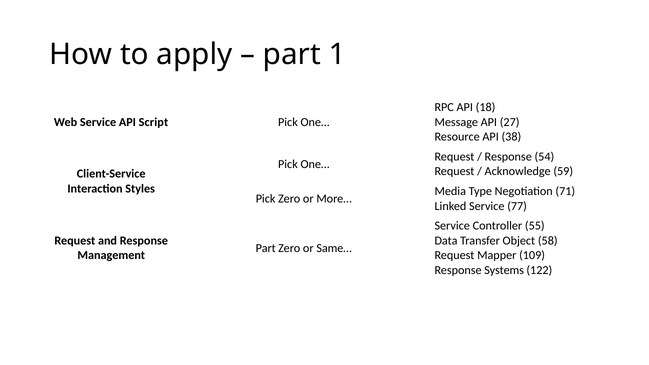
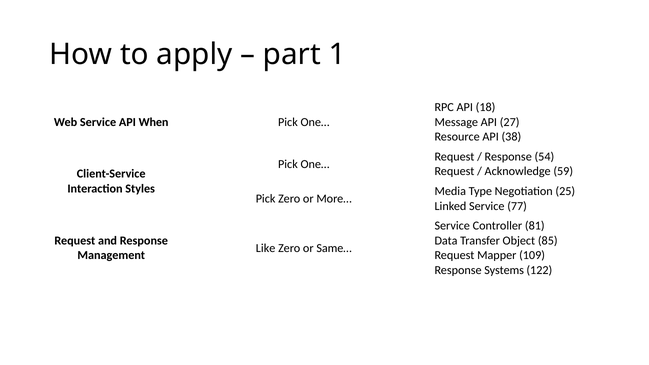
Script: Script -> When (154, 122)
71: 71 -> 25 (565, 191)
55: 55 -> 81 (535, 226)
58: 58 -> 85 (548, 241)
Part: Part -> Like (266, 248)
